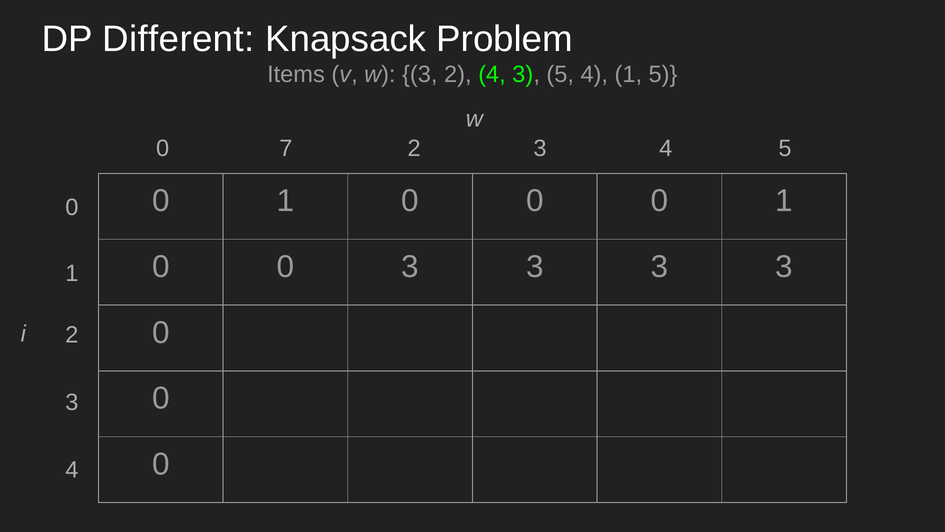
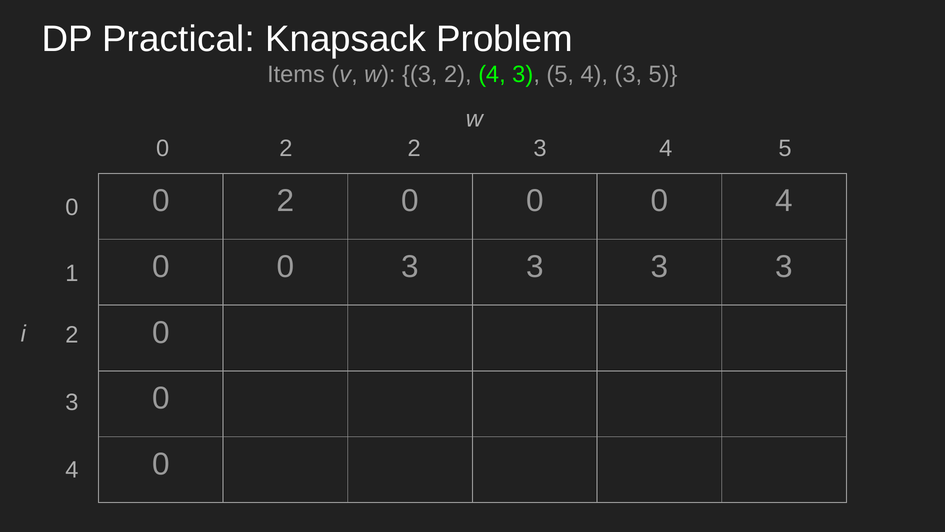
Different: Different -> Practical (178, 39)
5 4 1: 1 -> 3 (628, 75)
7: 7 -> 2 (286, 148)
1: 1 -> 2 (285, 201)
1: 1 -> 4 (784, 201)
